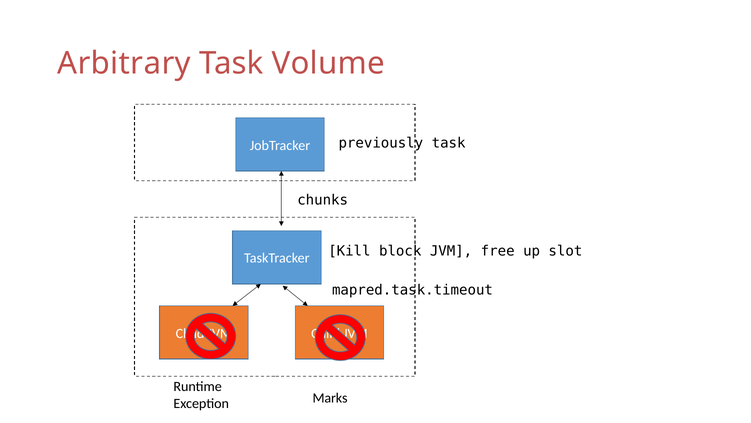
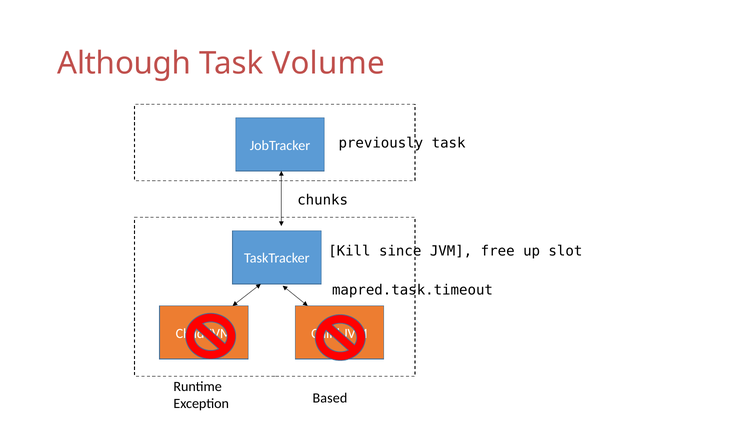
Arbitrary: Arbitrary -> Although (124, 63)
block: block -> since (400, 251)
Marks: Marks -> Based (330, 398)
